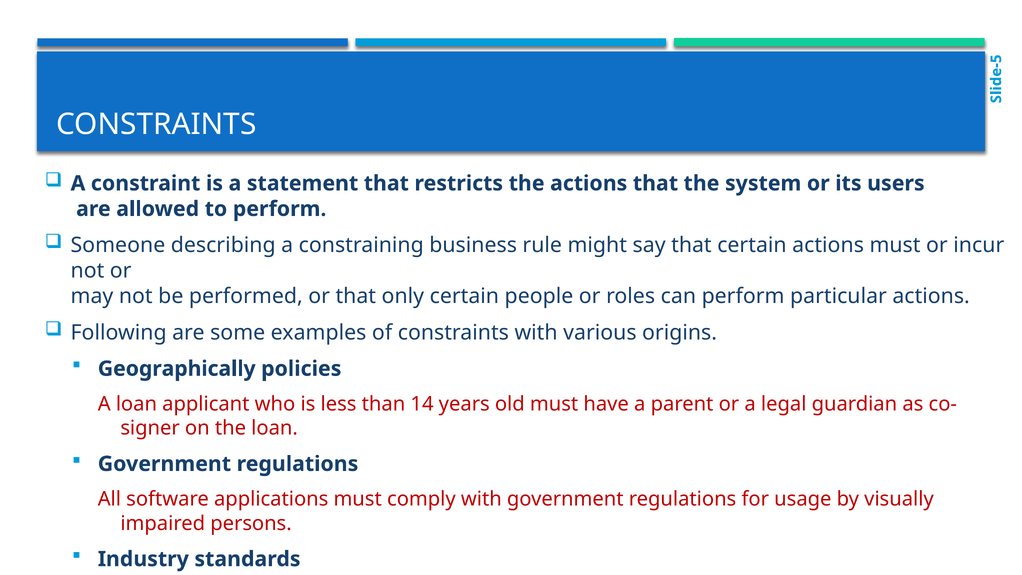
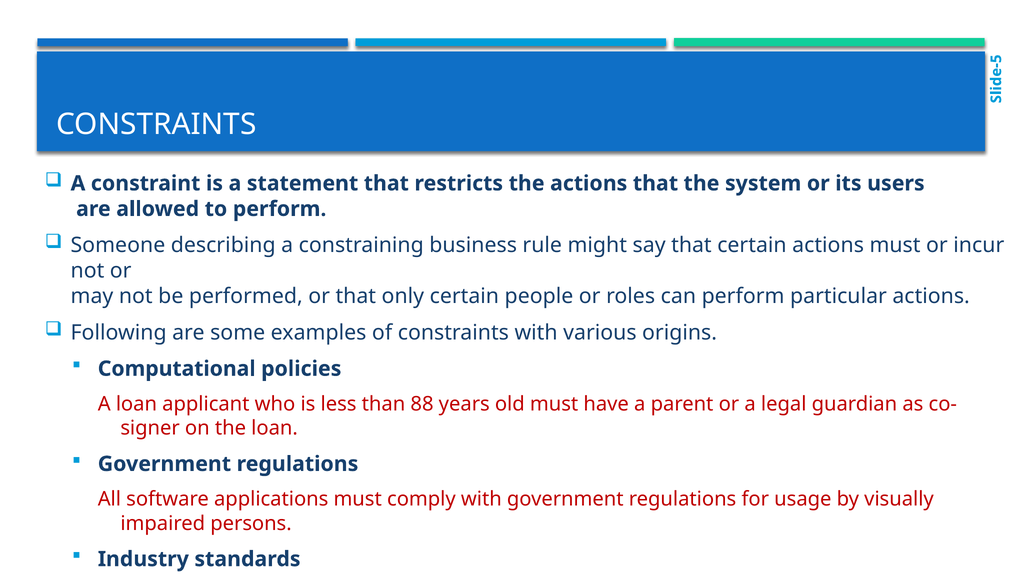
Geographically: Geographically -> Computational (177, 369)
14: 14 -> 88 (422, 404)
